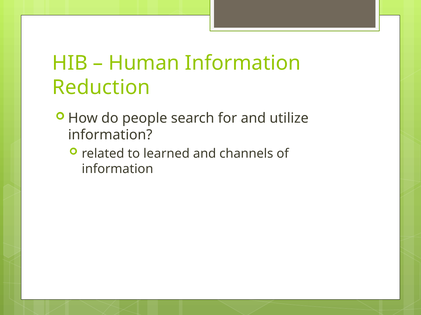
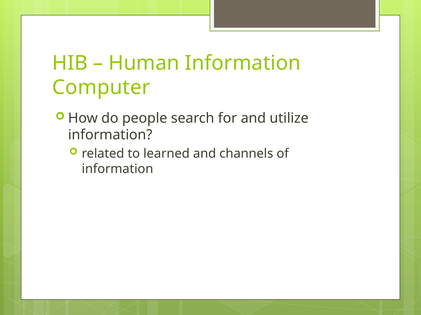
Reduction: Reduction -> Computer (101, 88)
